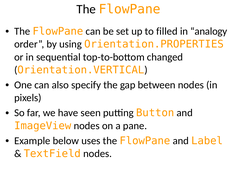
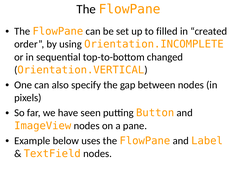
analogy: analogy -> created (209, 31)
Orientation.PROPERTIES: Orientation.PROPERTIES -> Orientation.INCOMPLETE (154, 44)
